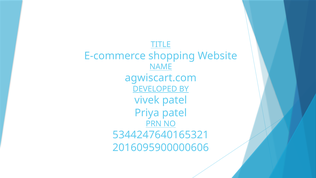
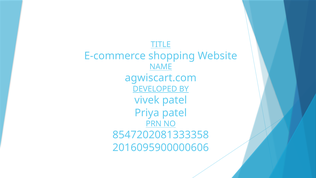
5344247640165321: 5344247640165321 -> 8547202081333358 (161, 135)
